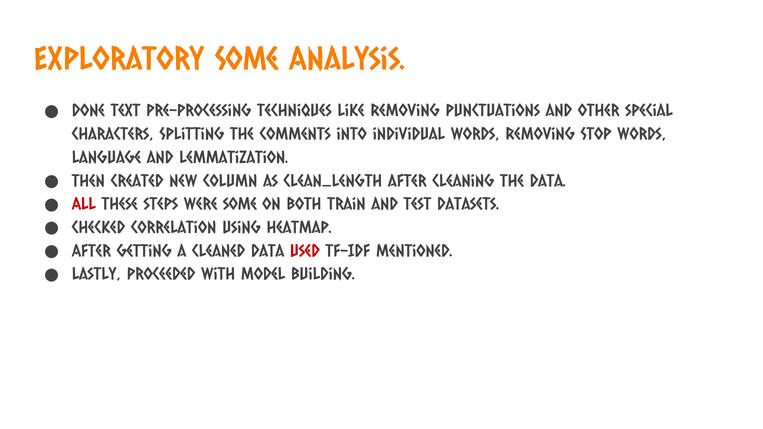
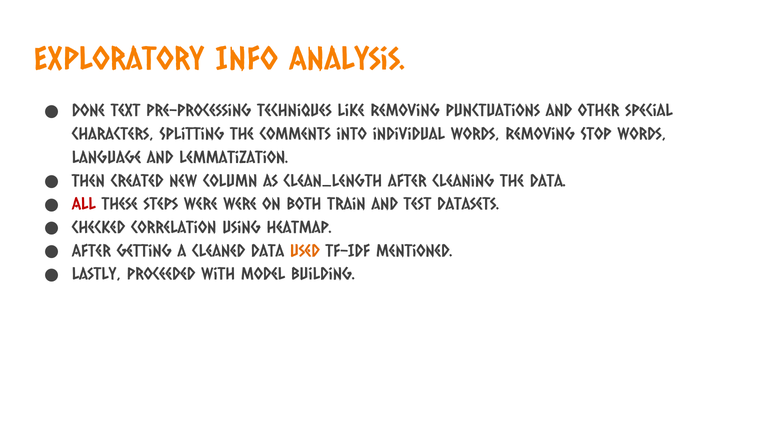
Exploratory Some: Some -> Info (247, 59)
were some: some -> were (240, 204)
used colour: red -> orange (305, 251)
